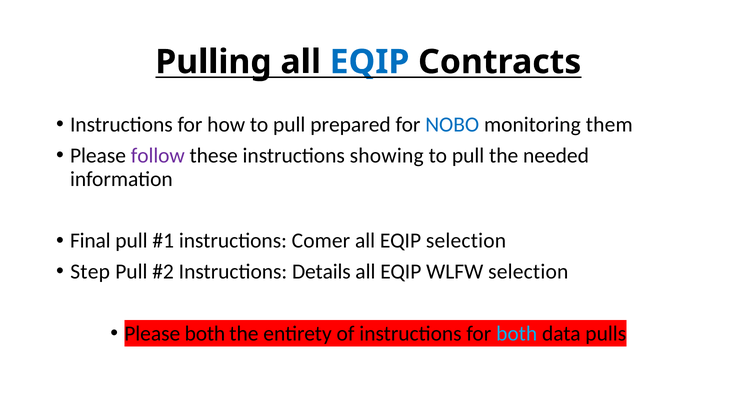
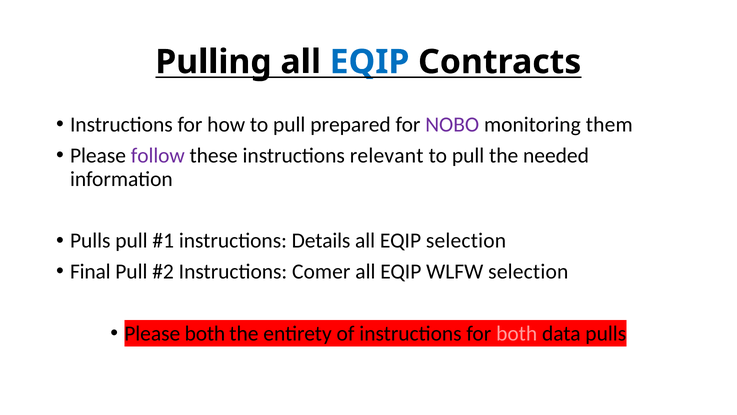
NOBO colour: blue -> purple (452, 125)
showing: showing -> relevant (387, 156)
Final: Final -> Pulls (90, 241)
Comer: Comer -> Details (321, 241)
Step: Step -> Final (90, 271)
Details: Details -> Comer (321, 271)
both colour: light blue -> pink (517, 333)
